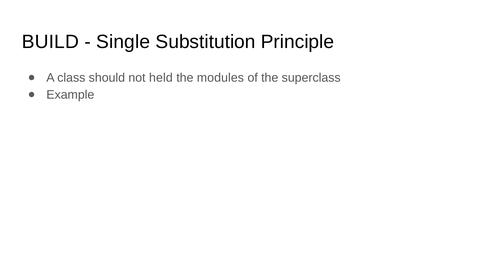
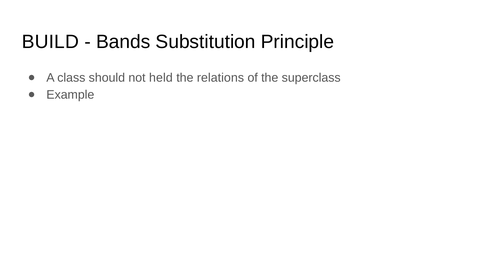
Single: Single -> Bands (123, 42)
modules: modules -> relations (220, 78)
